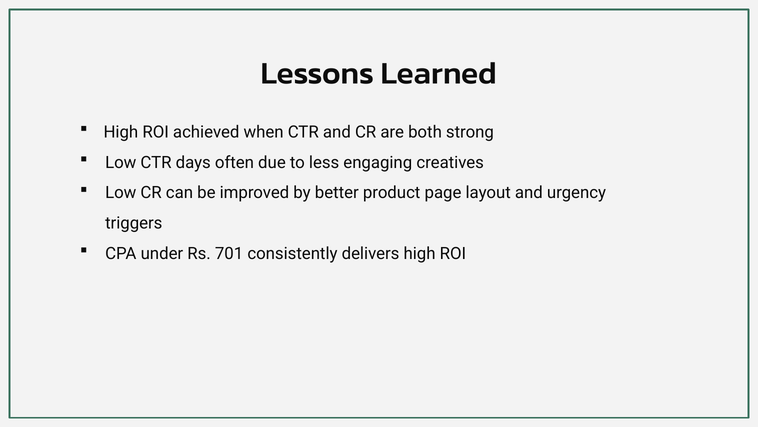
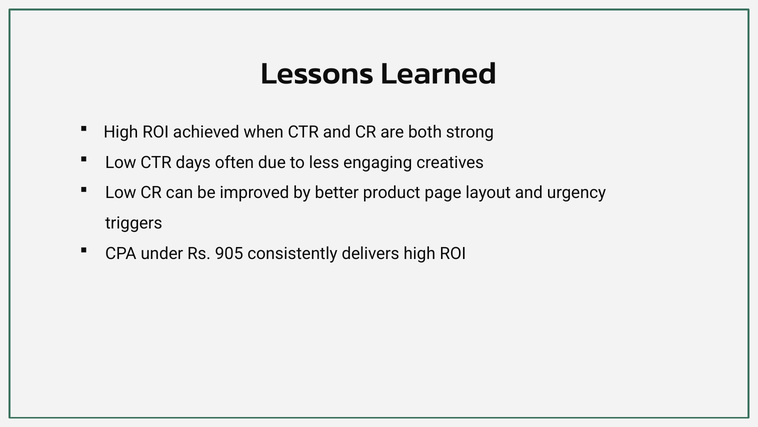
701: 701 -> 905 (229, 253)
